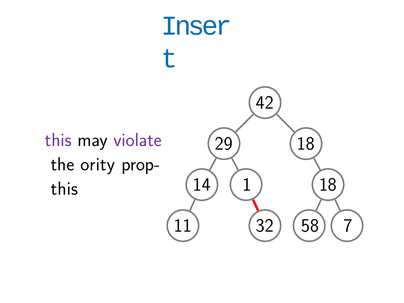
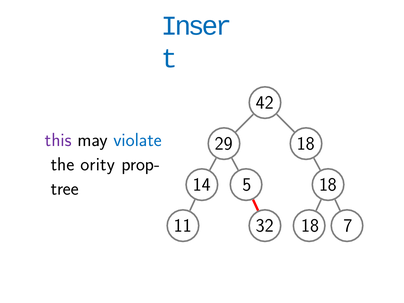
violate colour: purple -> blue (138, 140)
1: 1 -> 5 (247, 185)
this: this -> tree (65, 188)
32 58: 58 -> 18 (310, 226)
